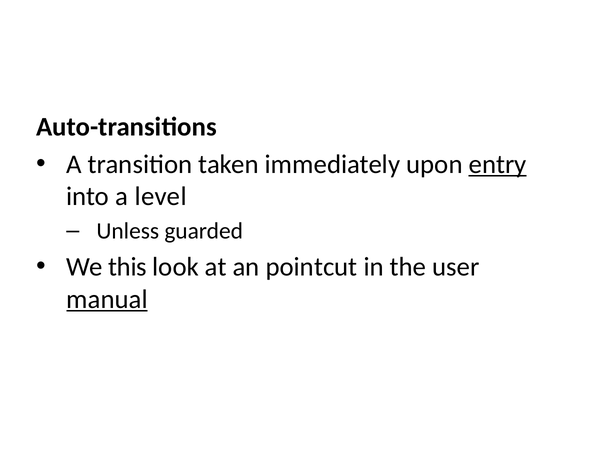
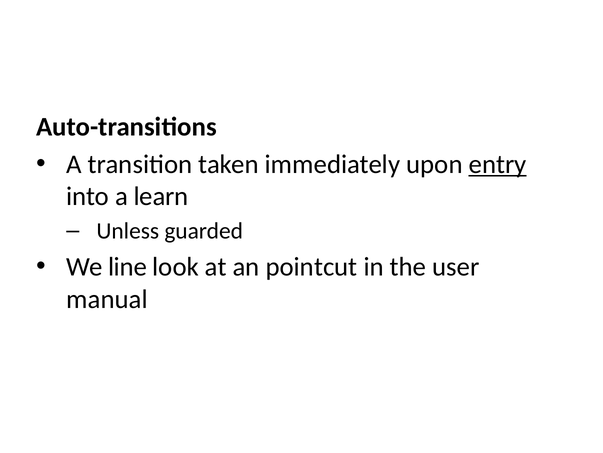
level: level -> learn (161, 196)
this: this -> line (127, 267)
manual underline: present -> none (107, 299)
